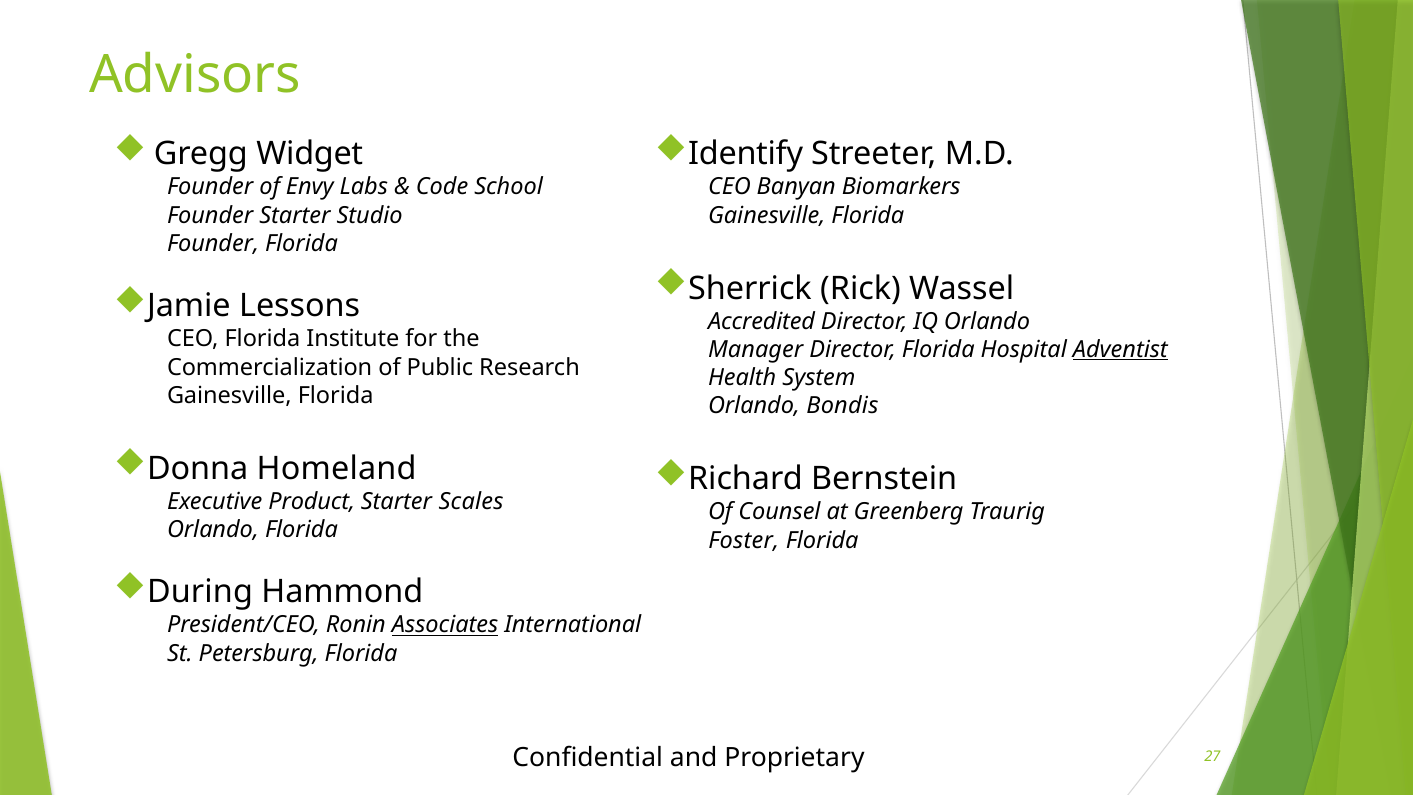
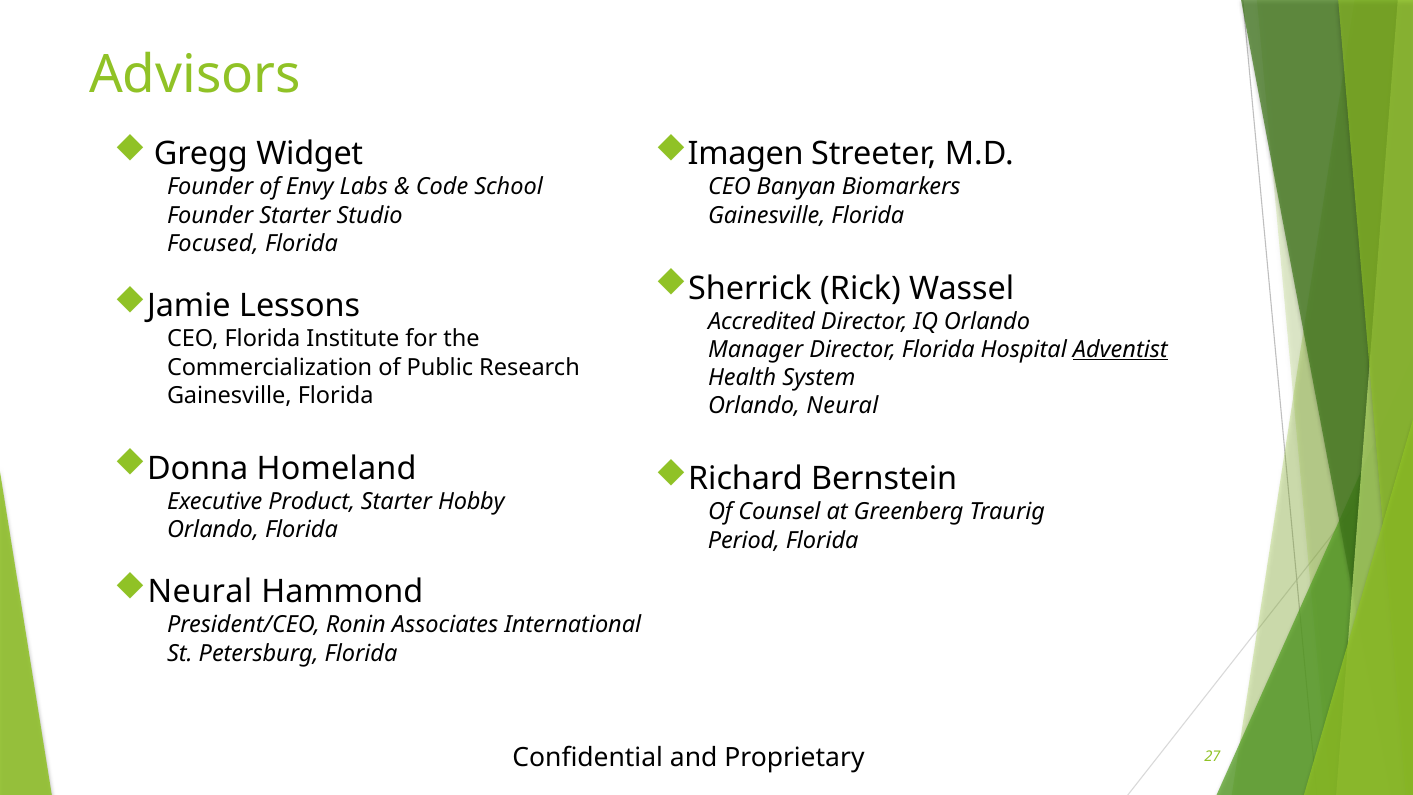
Identify: Identify -> Imagen (746, 154)
Founder: Founder -> Focused (213, 244)
Orlando Bondis: Bondis -> Neural (842, 406)
Scales: Scales -> Hobby (471, 501)
Foster: Foster -> Period (744, 540)
During: During -> Neural (200, 592)
Associates underline: present -> none (445, 625)
